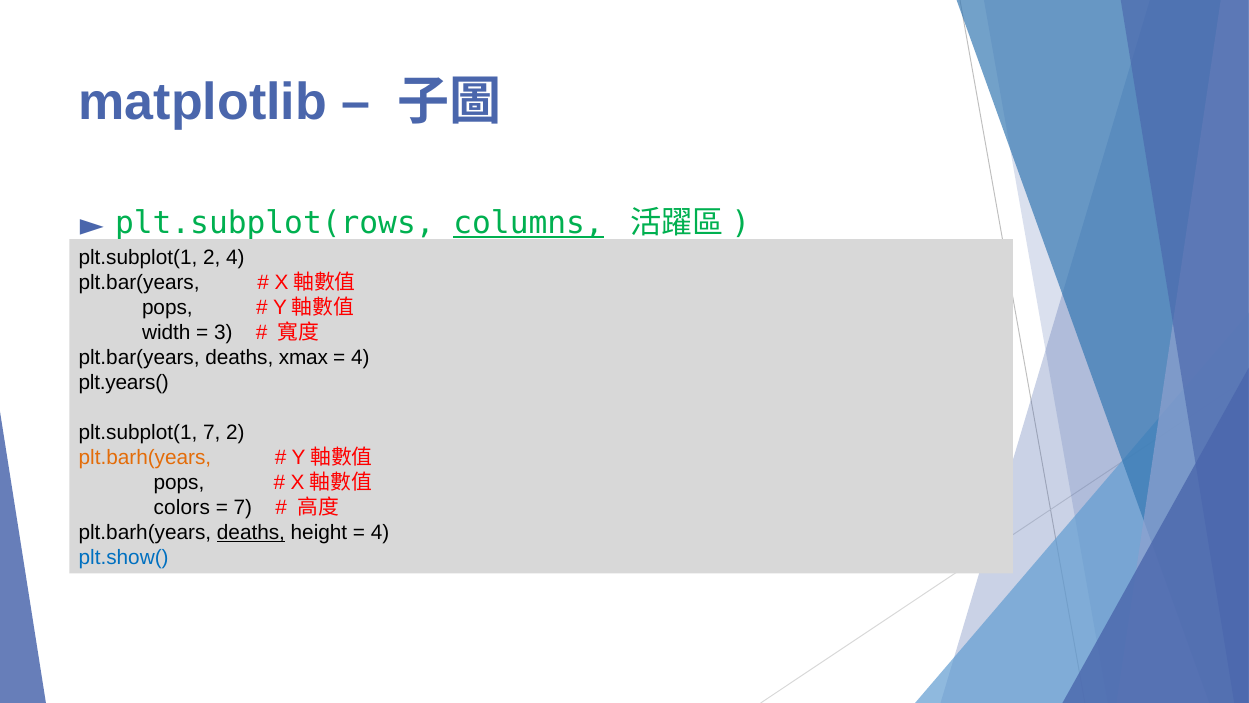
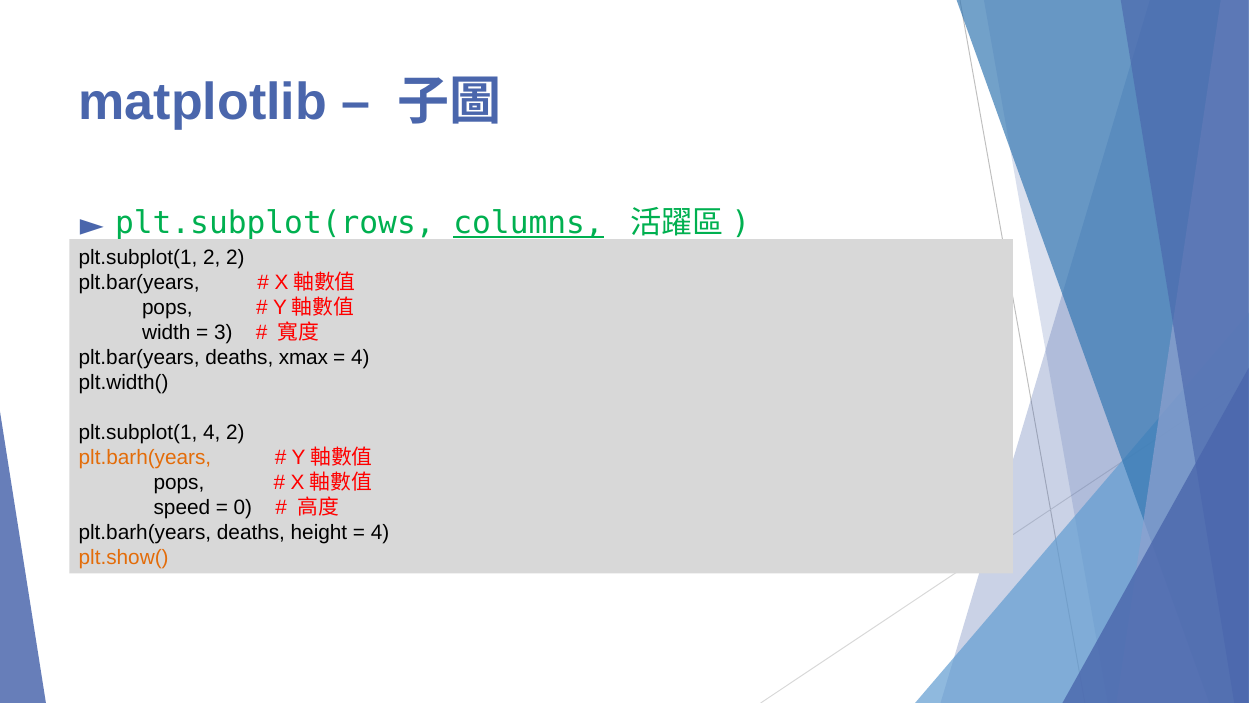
2 4: 4 -> 2 (235, 258)
plt.years(: plt.years( -> plt.width( (124, 383)
plt.subplot(1 7: 7 -> 4 (212, 432)
colors: colors -> speed (182, 507)
7: 7 -> 0 (243, 507)
deaths underline: present -> none (251, 532)
plt.show( colour: blue -> orange (124, 557)
